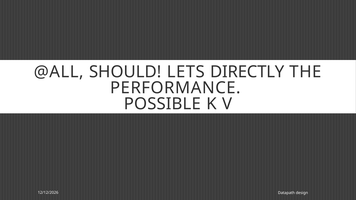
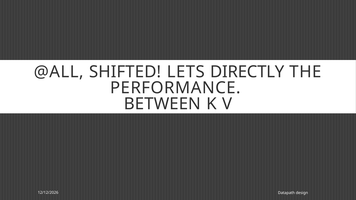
SHOULD: SHOULD -> SHIFTED (125, 72)
POSSIBLE: POSSIBLE -> BETWEEN (162, 104)
